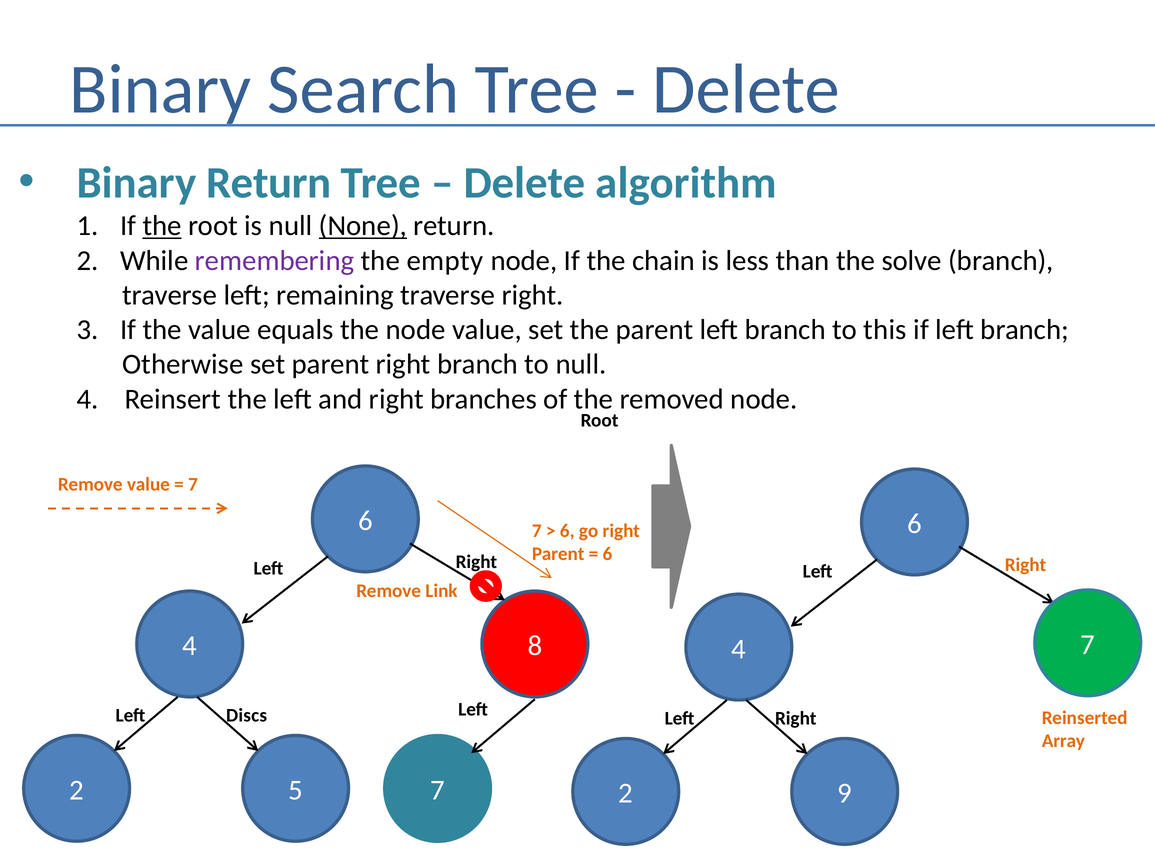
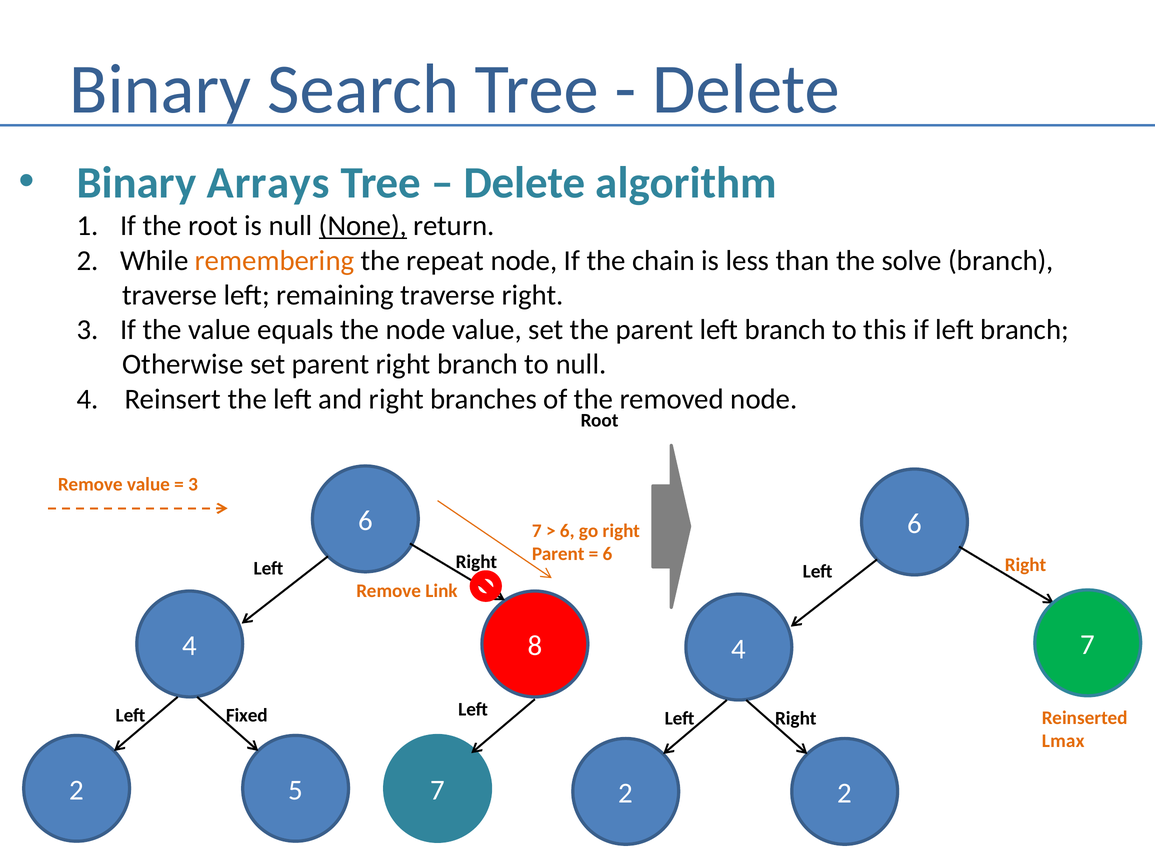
Binary Return: Return -> Arrays (268, 183)
the underline: present -> none (162, 226)
remembering colour: purple -> orange (275, 261)
empty: empty -> repeat (445, 261)
7: 7 -> 3 (193, 484)
Discs: Discs -> Fixed (247, 716)
Array: Array -> Lmax (1063, 741)
2 9: 9 -> 2 (845, 794)
